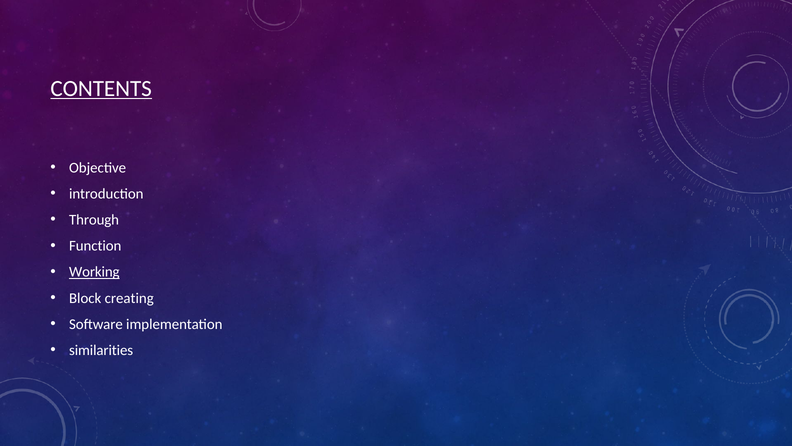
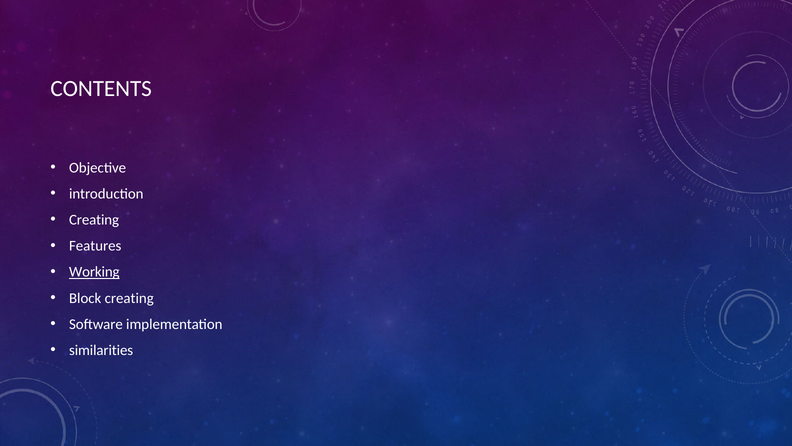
CONTENTS underline: present -> none (101, 88)
Through: Through -> Creating (94, 220)
Function: Function -> Features (95, 246)
